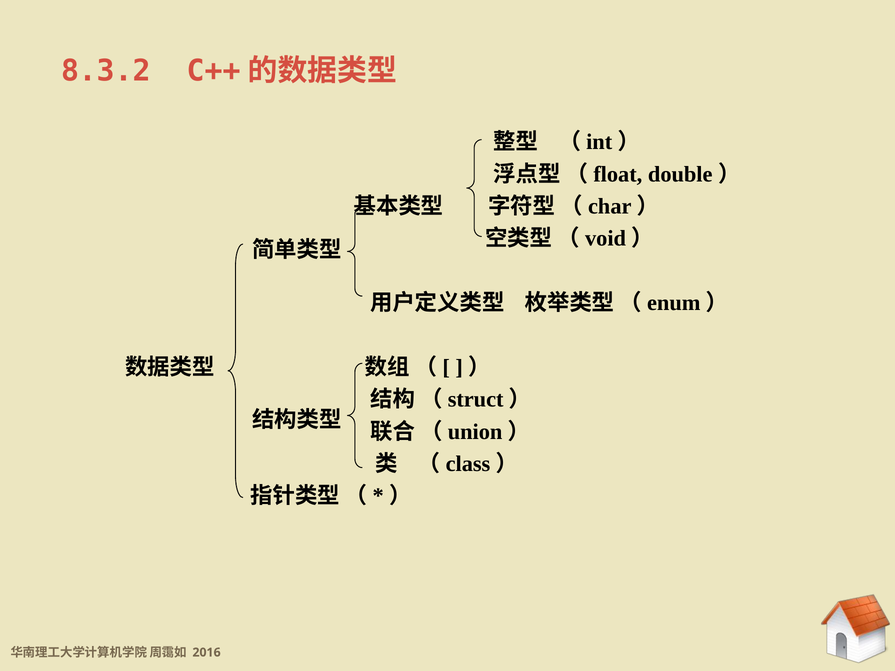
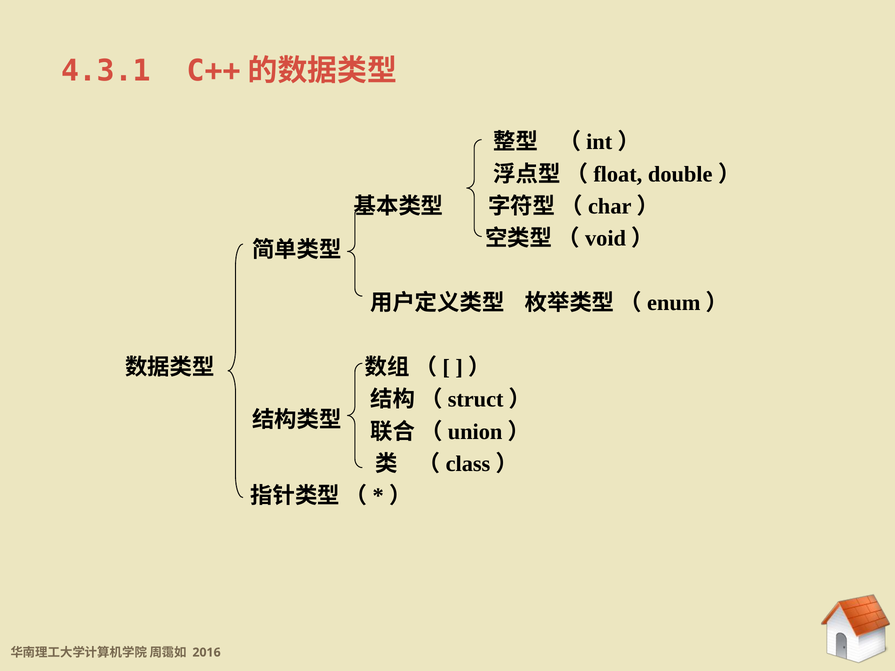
8.3.2: 8.3.2 -> 4.3.1 (106, 71)
